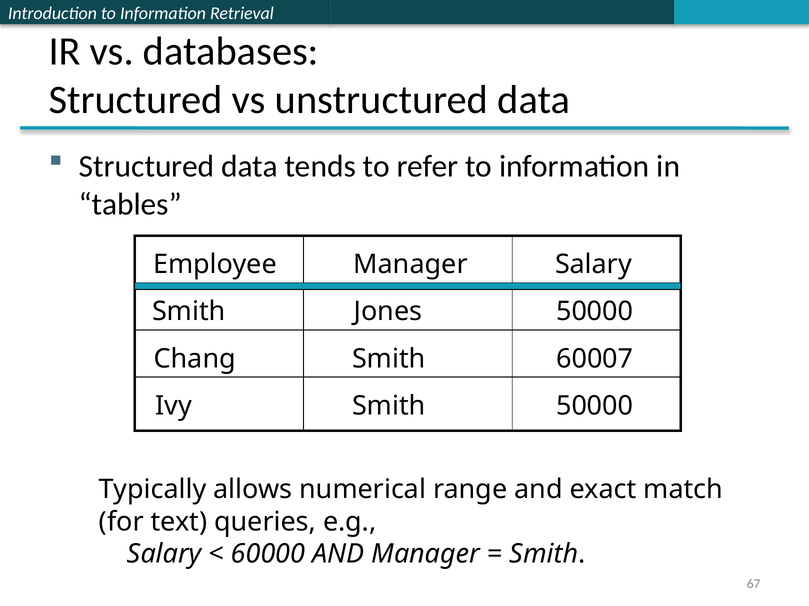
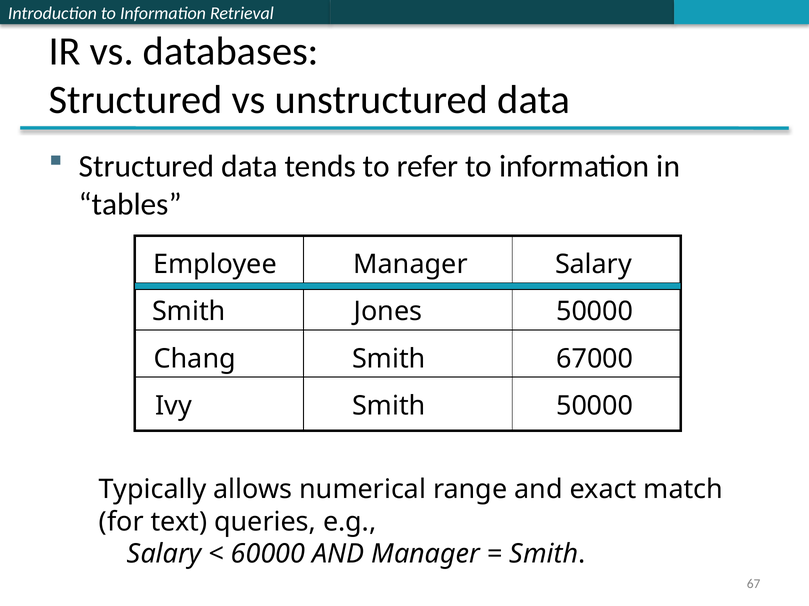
60007: 60007 -> 67000 (595, 359)
